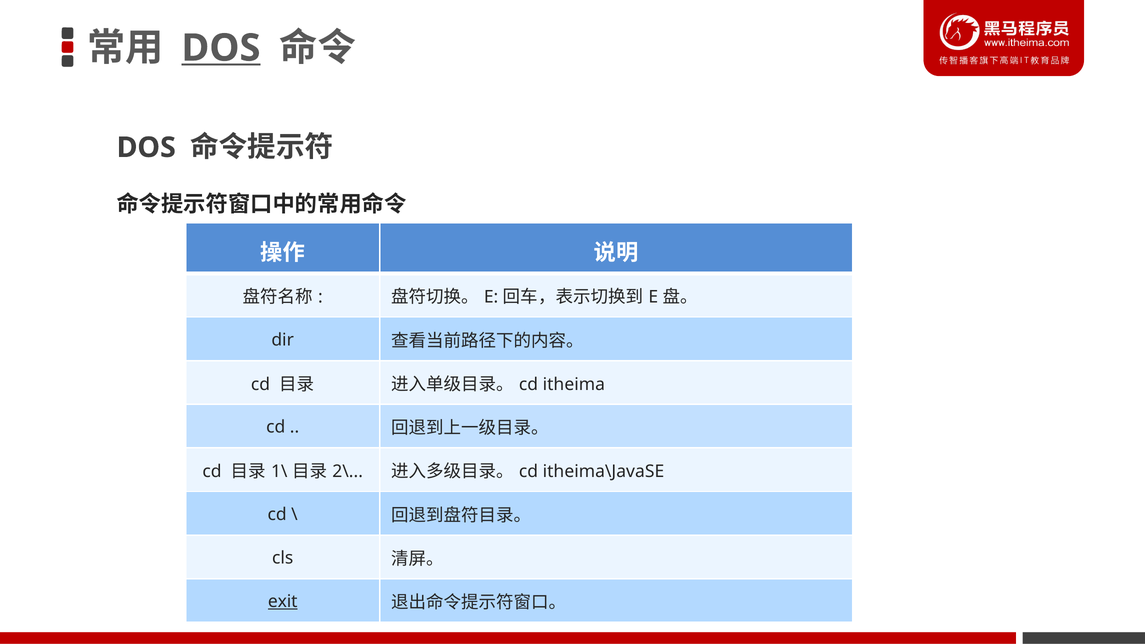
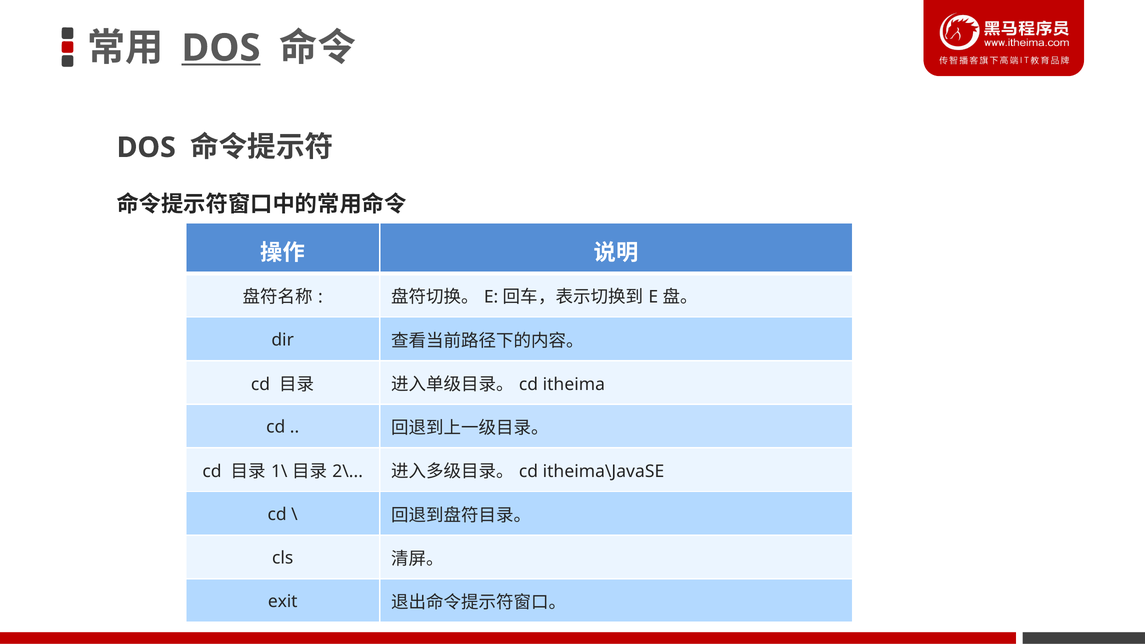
exit underline: present -> none (283, 602)
